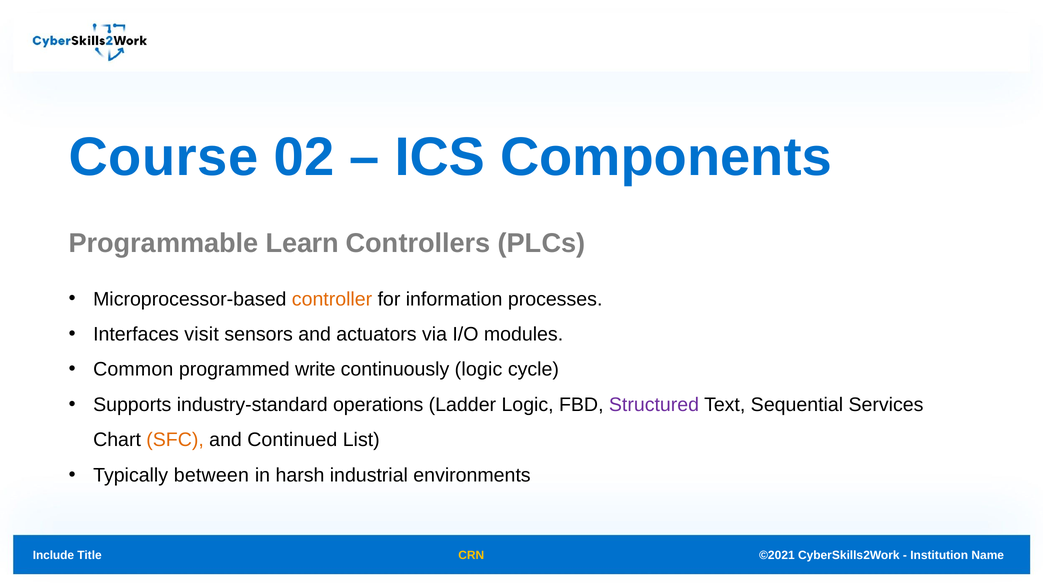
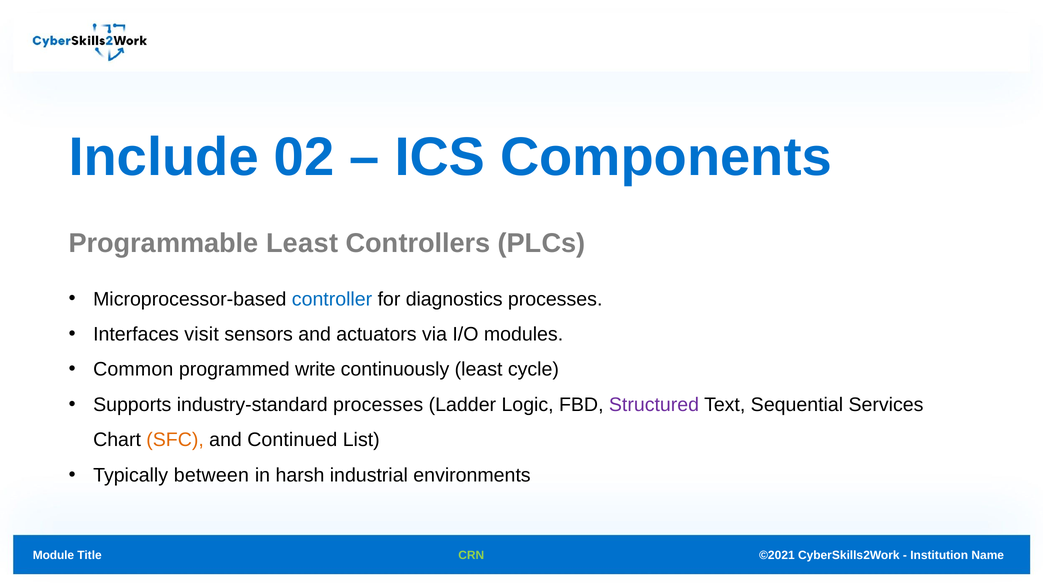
Course: Course -> Include (164, 157)
Programmable Learn: Learn -> Least (302, 243)
controller colour: orange -> blue (332, 299)
information: information -> diagnostics (454, 299)
continuously logic: logic -> least (479, 369)
industry-standard operations: operations -> processes (378, 405)
Include: Include -> Module (53, 555)
CRN colour: yellow -> light green (471, 555)
